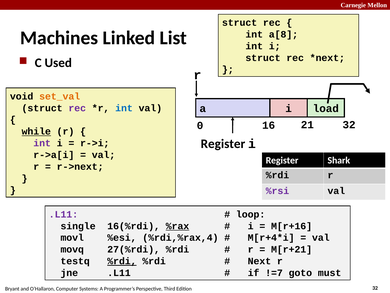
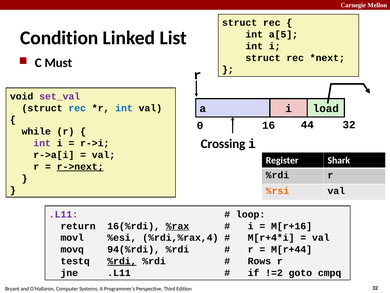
Machines: Machines -> Condition (59, 38)
a[8: a[8 -> a[5 (283, 34)
Used: Used -> Must (58, 63)
set_val colour: orange -> purple (60, 96)
rec colour: purple -> blue (77, 108)
21: 21 -> 44 (307, 125)
while underline: present -> none (36, 131)
Register: Register -> Crossing (223, 144)
r->next underline: none -> present (80, 166)
%rsi colour: purple -> orange (277, 191)
single: single -> return (78, 226)
27(%rdi: 27(%rdi -> 94(%rdi (134, 249)
M[r+21: M[r+21 -> M[r+44 (292, 249)
Next: Next -> Rows (259, 261)
!=7: !=7 -> !=2 (274, 272)
must: must -> cmpq (330, 272)
